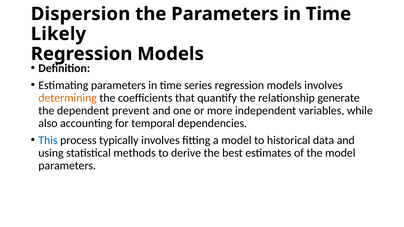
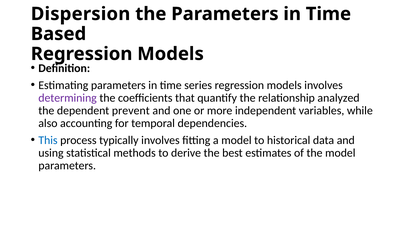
Likely: Likely -> Based (59, 34)
determining colour: orange -> purple (68, 98)
generate: generate -> analyzed (339, 98)
